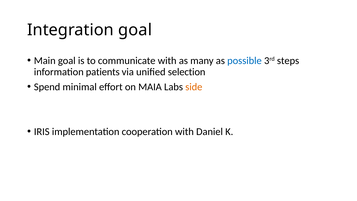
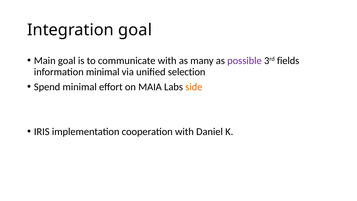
possible colour: blue -> purple (244, 61)
steps: steps -> fields (288, 61)
information patients: patients -> minimal (103, 72)
